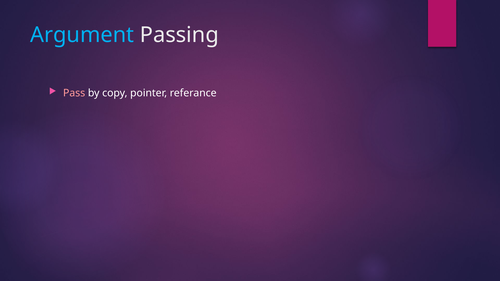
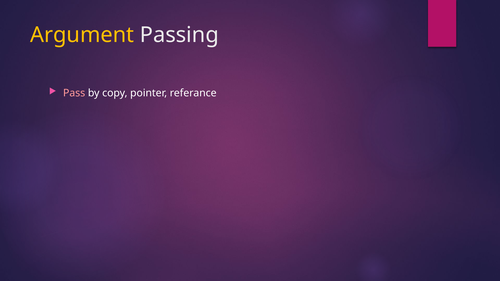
Argument colour: light blue -> yellow (82, 35)
